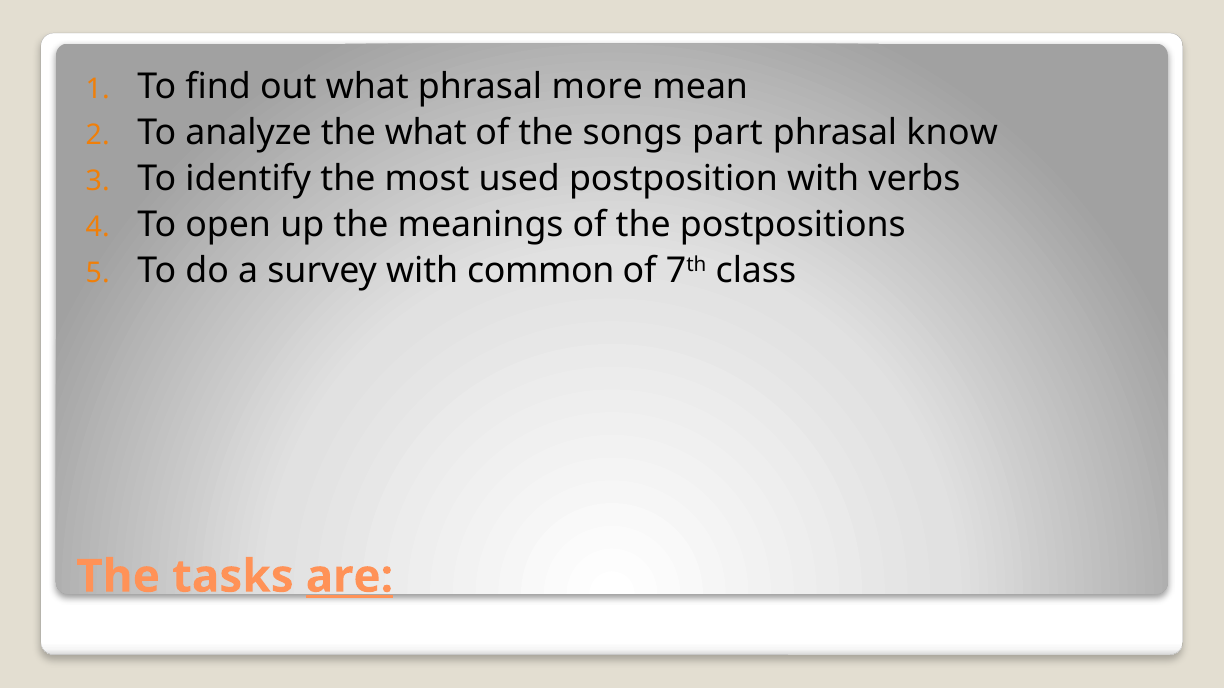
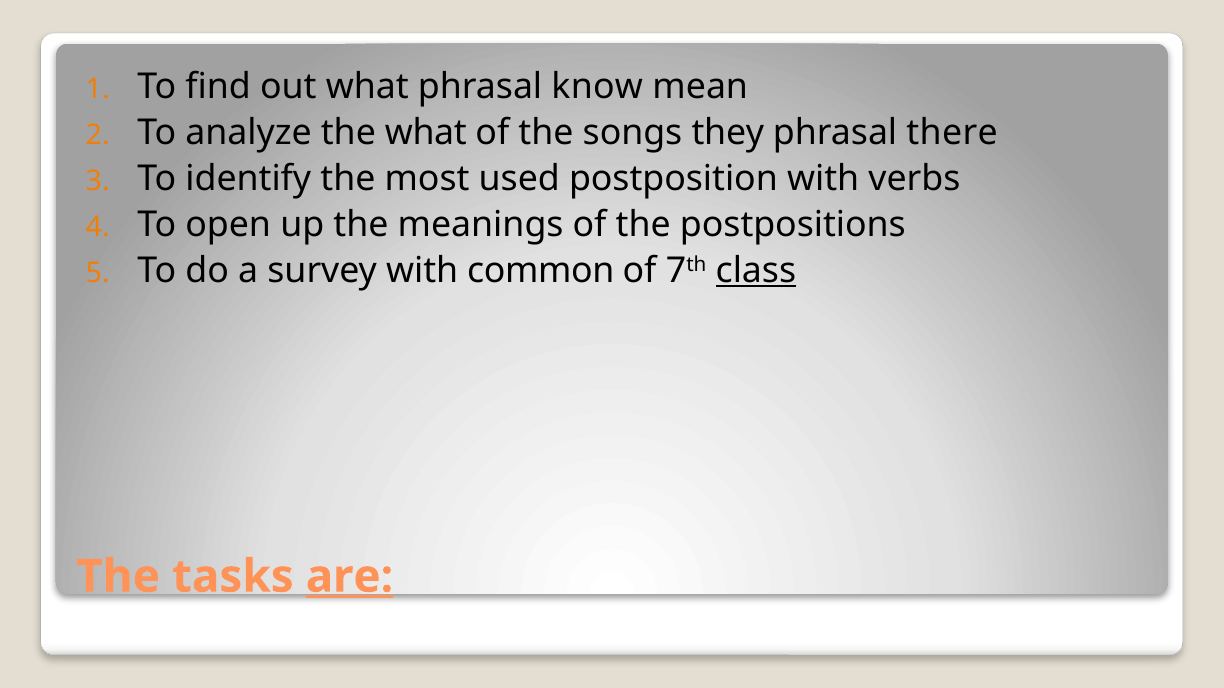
more: more -> know (597, 86)
part: part -> they (728, 132)
know: know -> there (952, 132)
class underline: none -> present (756, 271)
